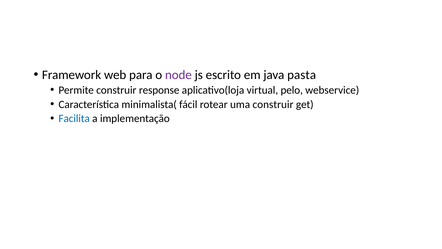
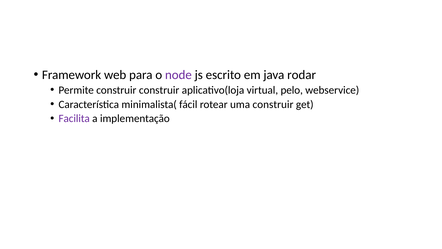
pasta: pasta -> rodar (302, 75)
construir response: response -> construir (159, 90)
Facilita colour: blue -> purple (74, 118)
